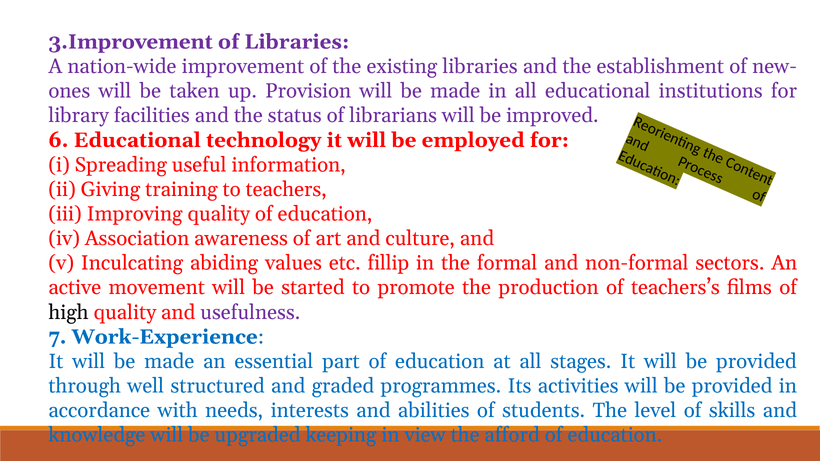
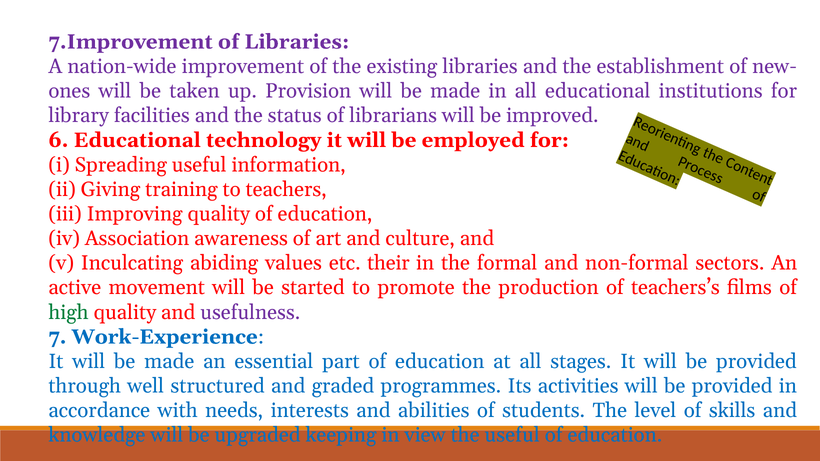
3.Improvement: 3.Improvement -> 7.Improvement (131, 42)
fillip: fillip -> their (388, 263)
high colour: black -> green (69, 312)
the afford: afford -> useful (512, 435)
